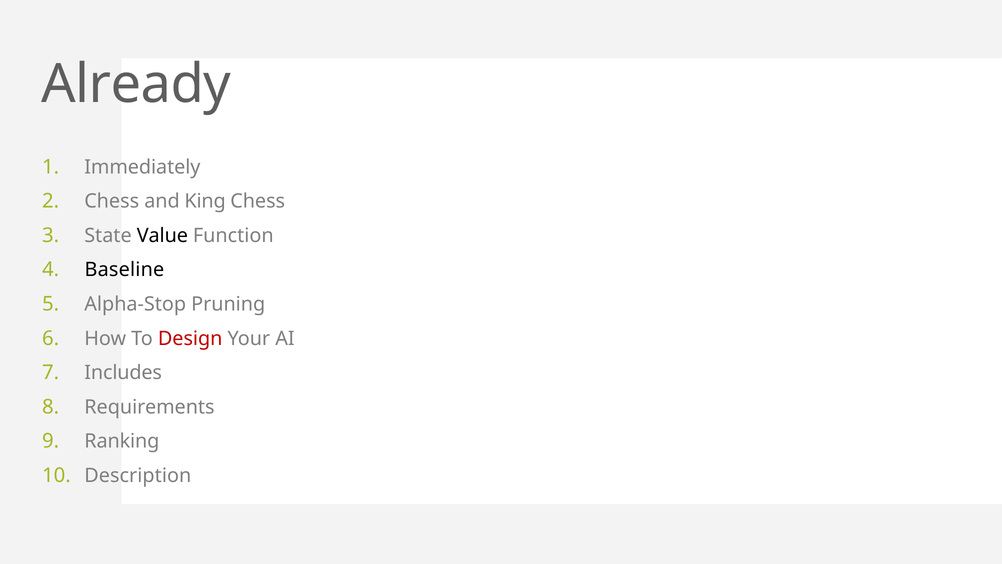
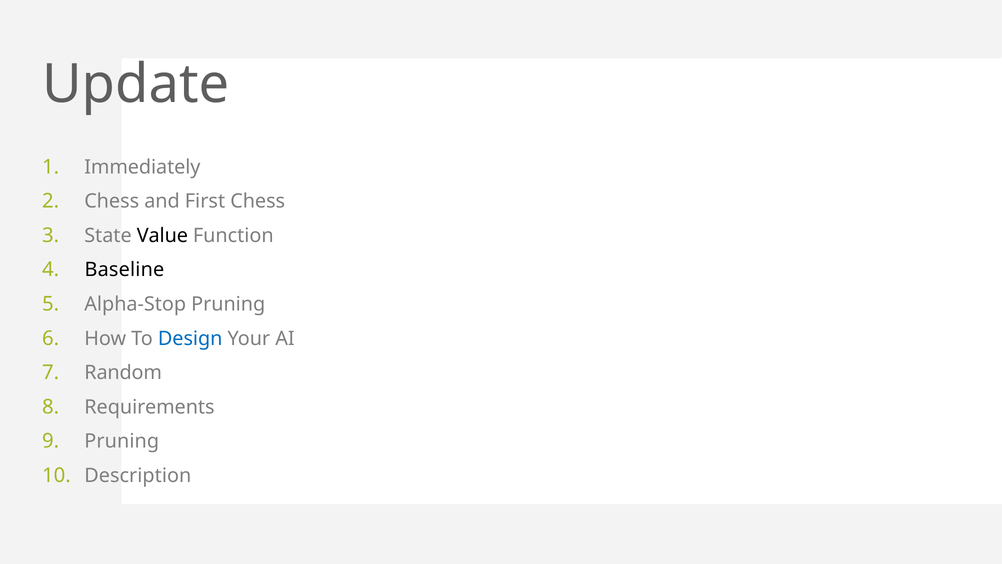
Already: Already -> Update (136, 84)
King: King -> First (205, 201)
Design colour: red -> blue (190, 338)
Includes: Includes -> Random (123, 372)
Ranking: Ranking -> Pruning (122, 441)
